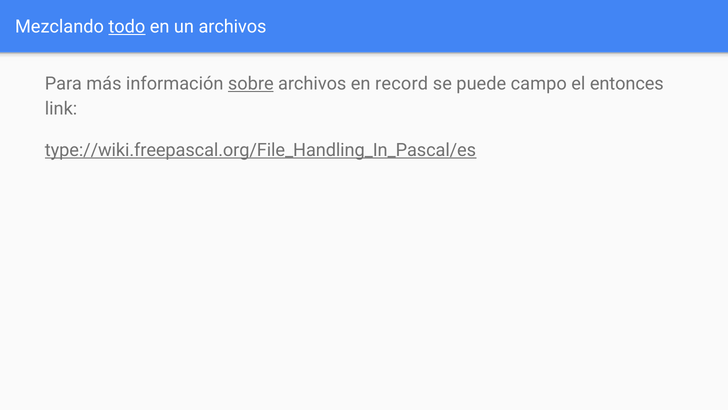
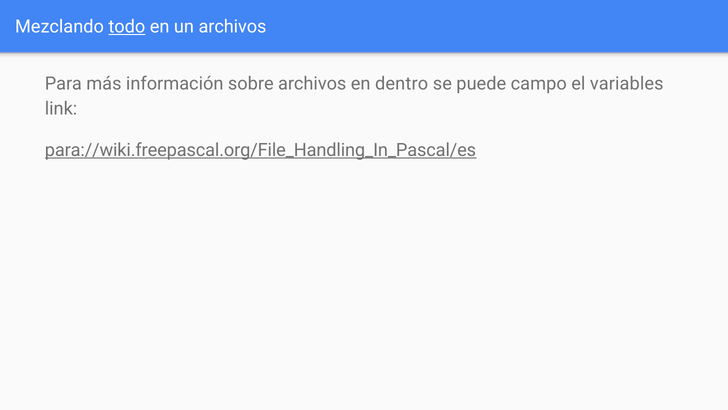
sobre underline: present -> none (251, 84)
record: record -> dentro (402, 84)
entonces: entonces -> variables (627, 84)
type://wiki.freepascal.org/File_Handling_In_Pascal/es: type://wiki.freepascal.org/File_Handling_In_Pascal/es -> para://wiki.freepascal.org/File_Handling_In_Pascal/es (260, 150)
